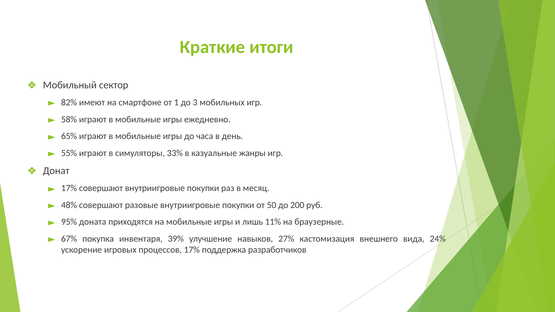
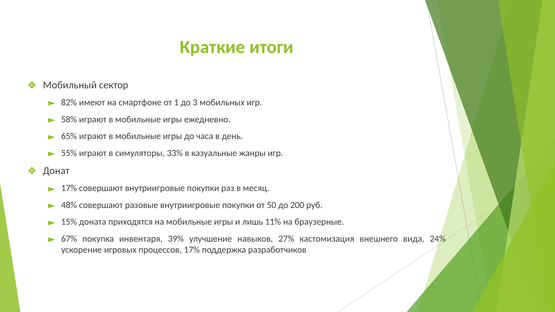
95%: 95% -> 15% (69, 222)
